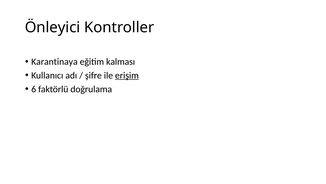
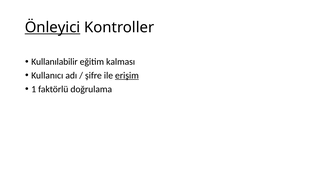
Önleyici underline: none -> present (53, 27)
Karantinaya: Karantinaya -> Kullanılabilir (55, 62)
6: 6 -> 1 (34, 89)
